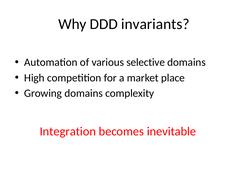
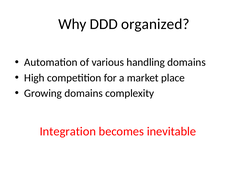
invariants: invariants -> organized (155, 24)
selective: selective -> handling (146, 62)
